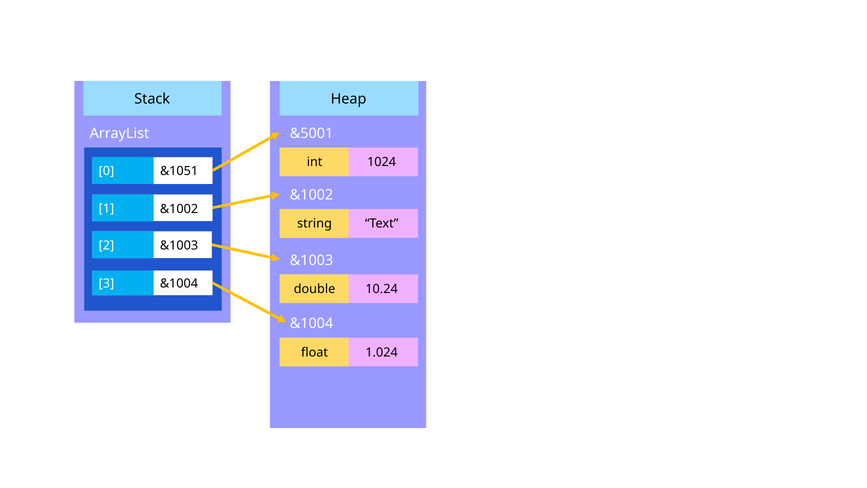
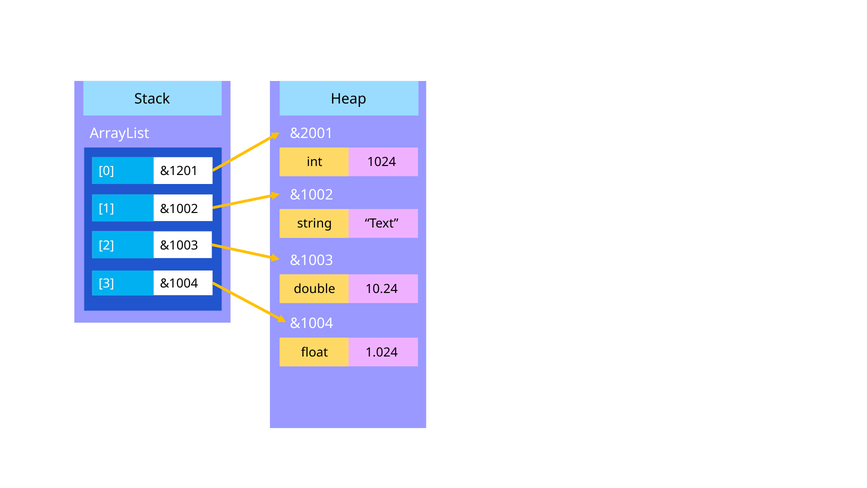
&5001: &5001 -> &2001 (312, 133)
&1051: &1051 -> &1201 (179, 171)
